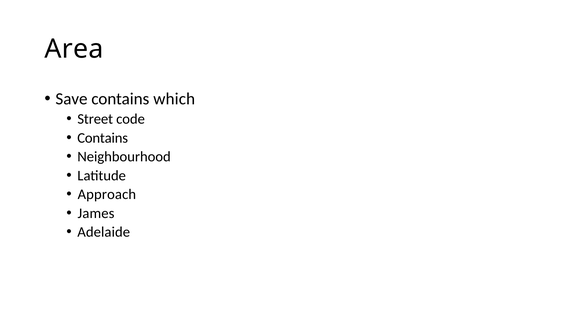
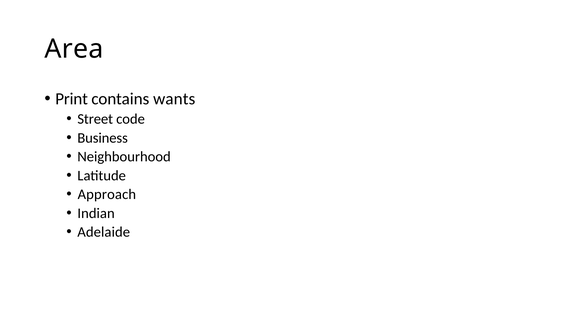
Save: Save -> Print (72, 99)
which: which -> wants (174, 99)
Contains: Contains -> Business (103, 138)
James: James -> Indian (96, 213)
